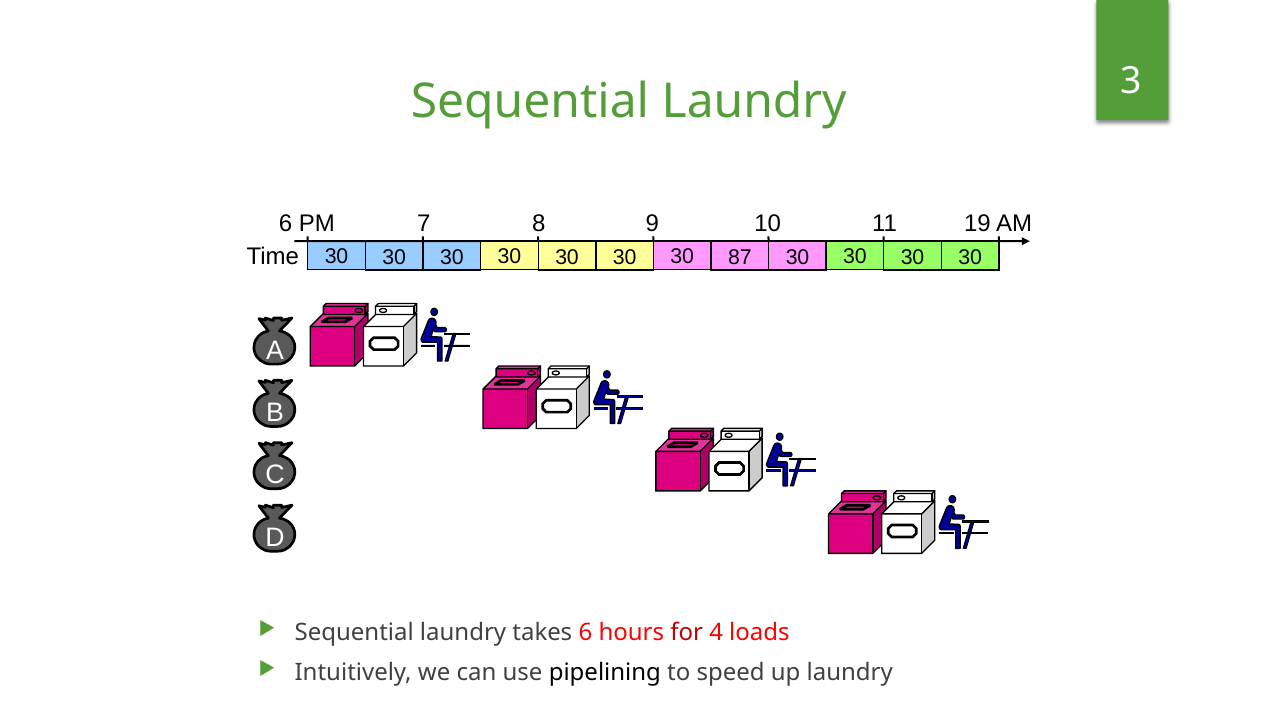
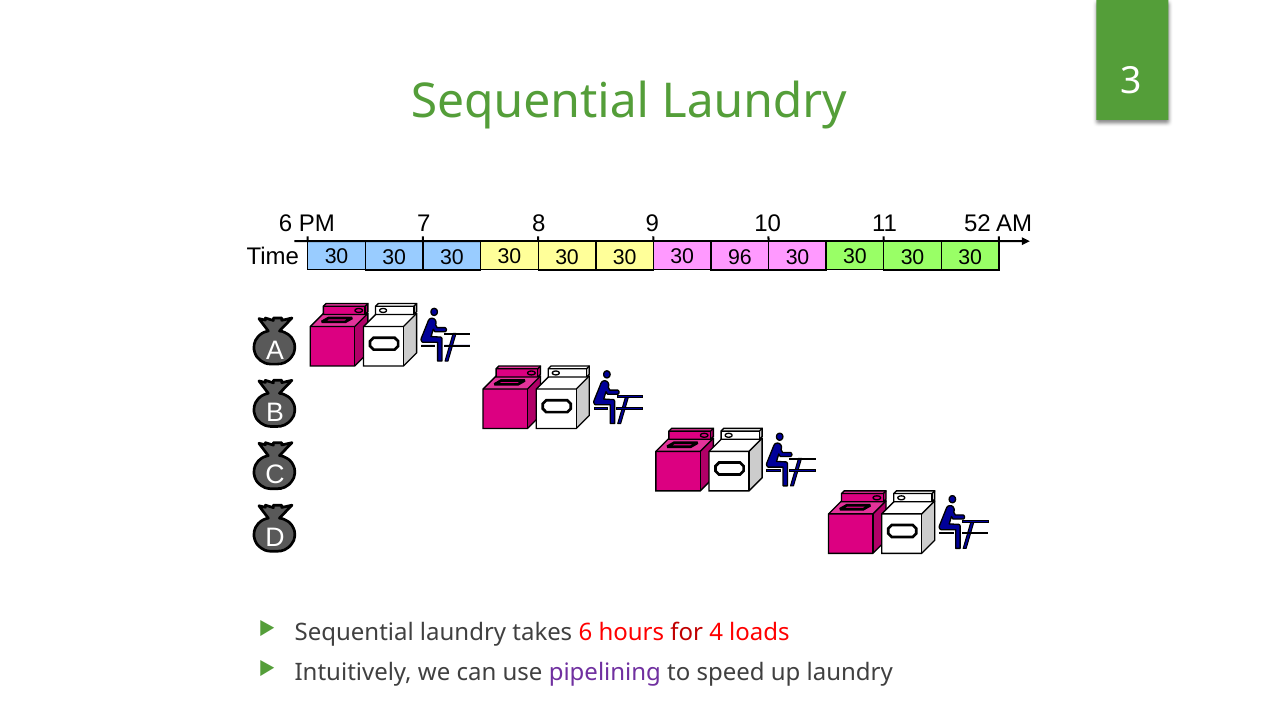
19: 19 -> 52 (977, 224)
87: 87 -> 96 (740, 257)
pipelining colour: black -> purple (605, 673)
